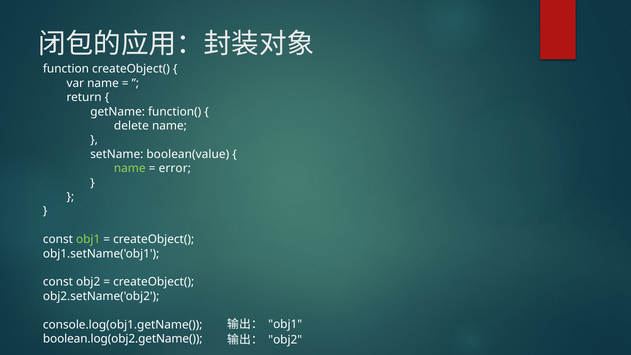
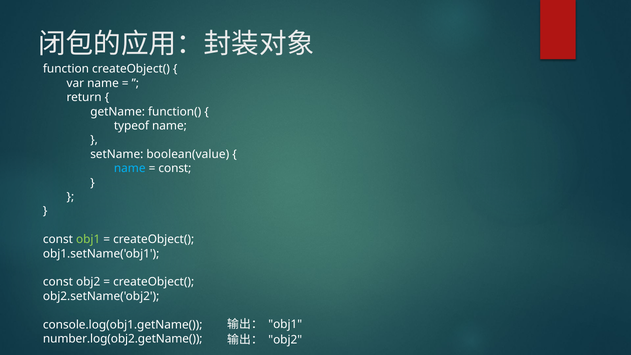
delete: delete -> typeof (131, 126)
name colour: light green -> light blue (130, 168)
error: error -> const (175, 168)
boolean.log(obj2.getName(: boolean.log(obj2.getName( -> number.log(obj2.getName( (123, 339)
